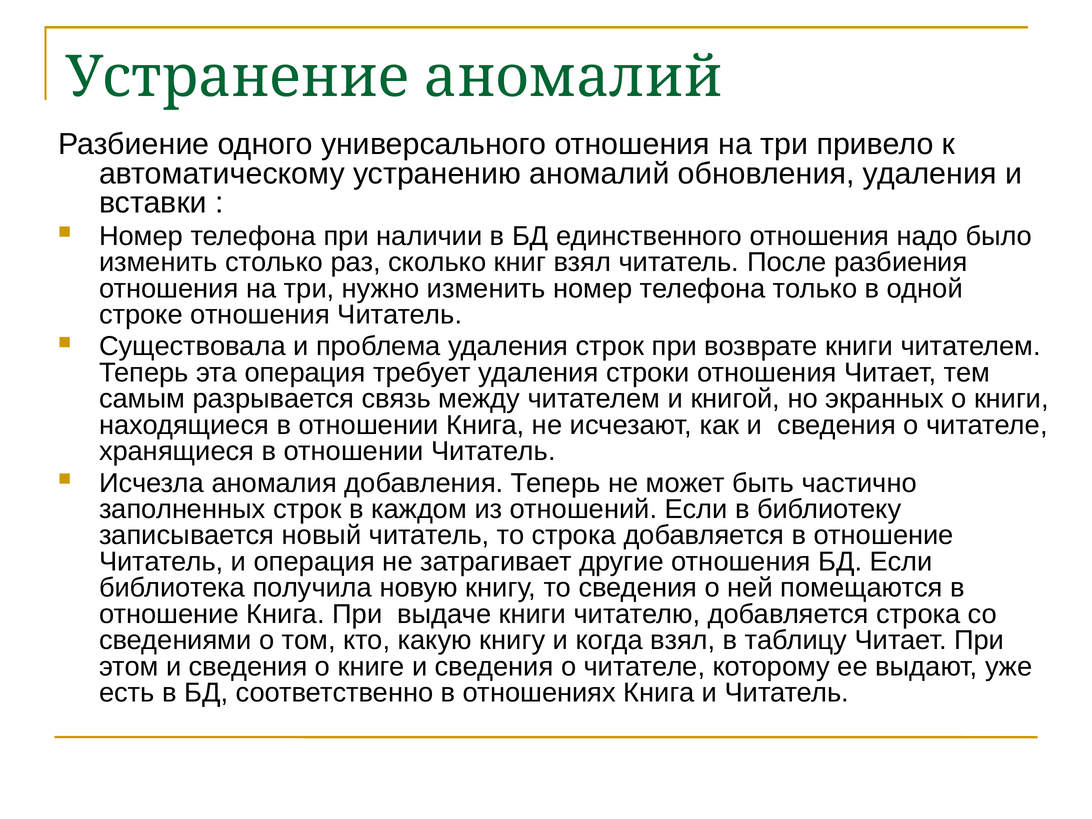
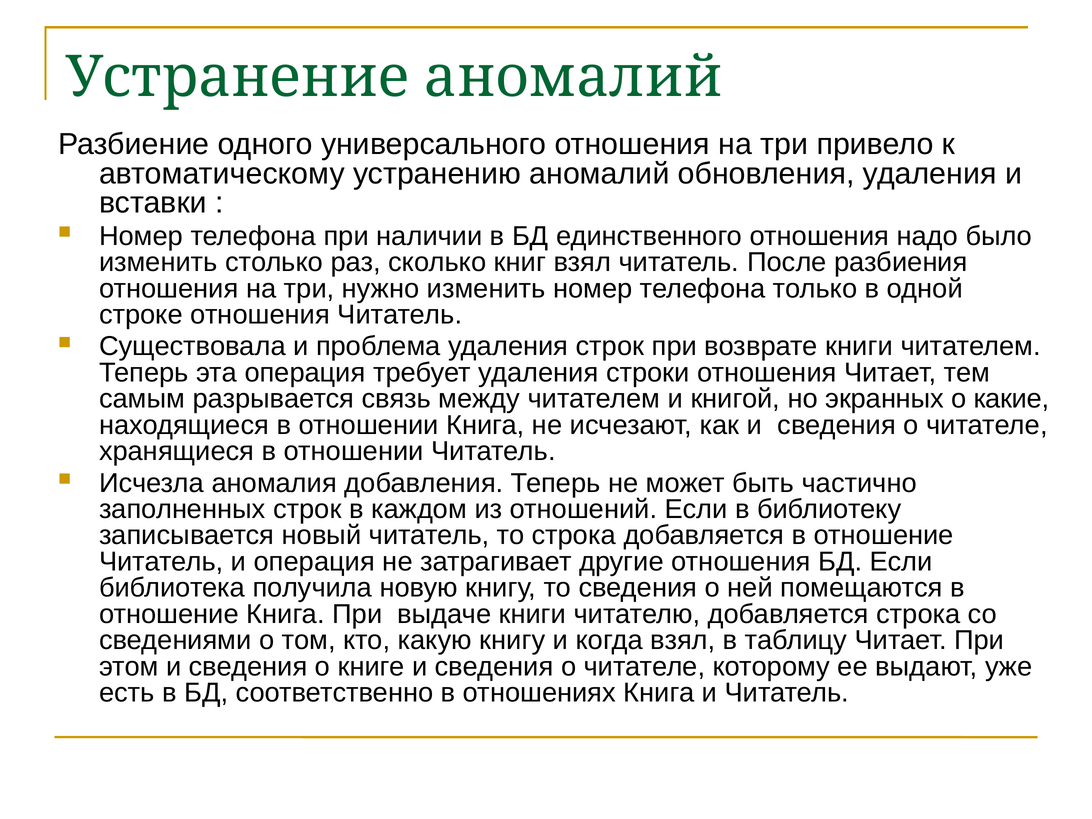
о книги: книги -> какие (1011, 399)
